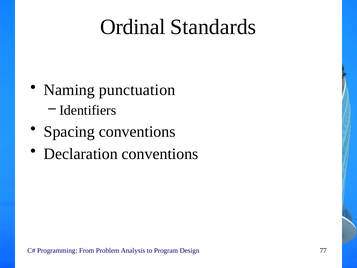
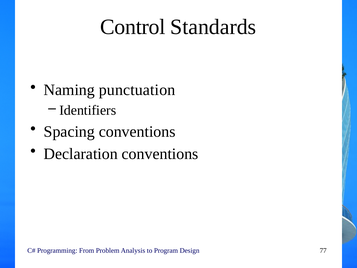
Ordinal: Ordinal -> Control (133, 27)
